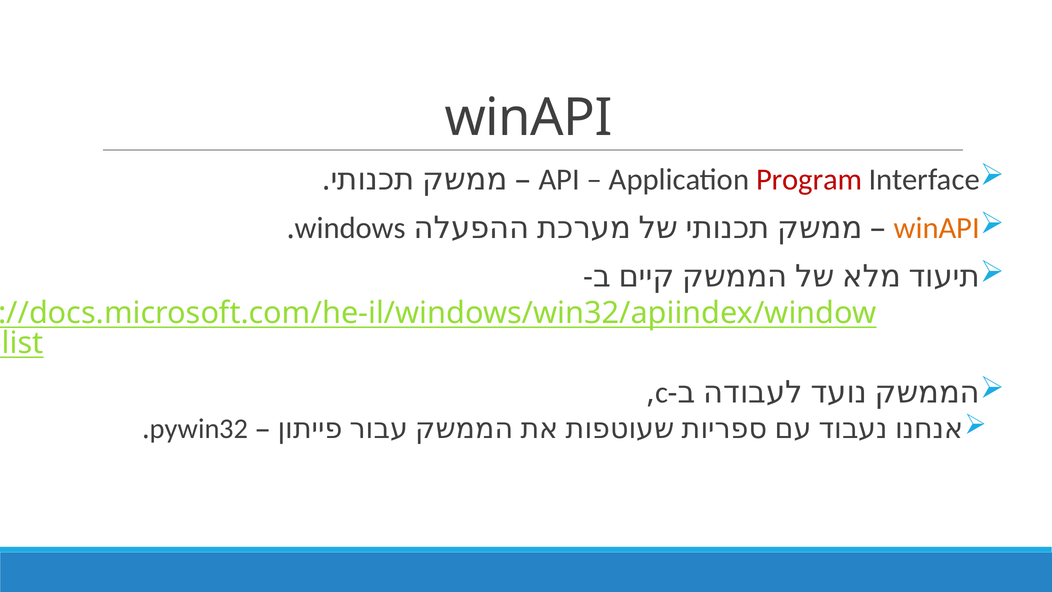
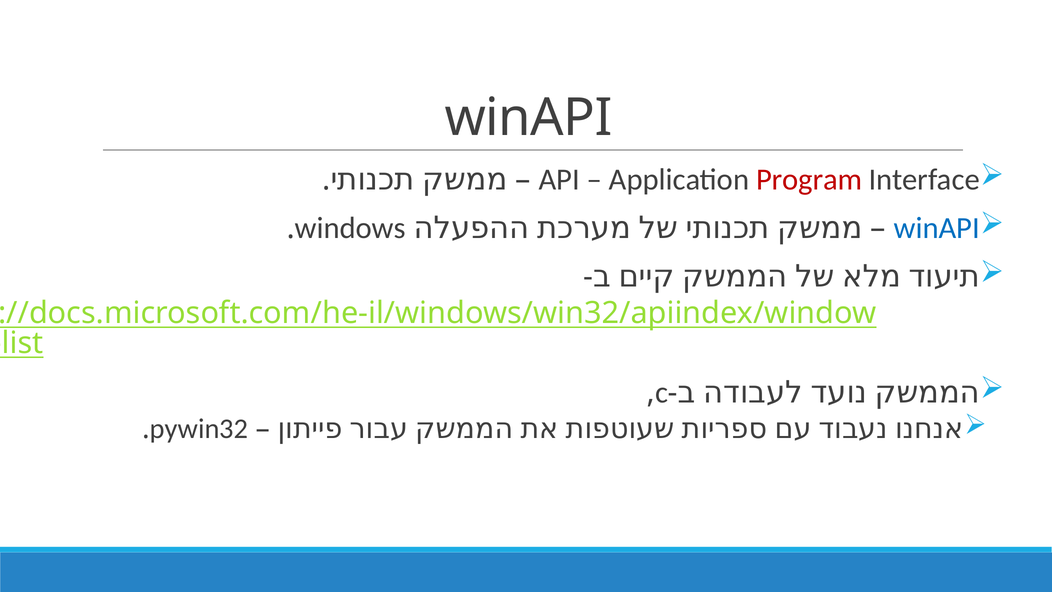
winAPI colour: orange -> blue (937, 228)
